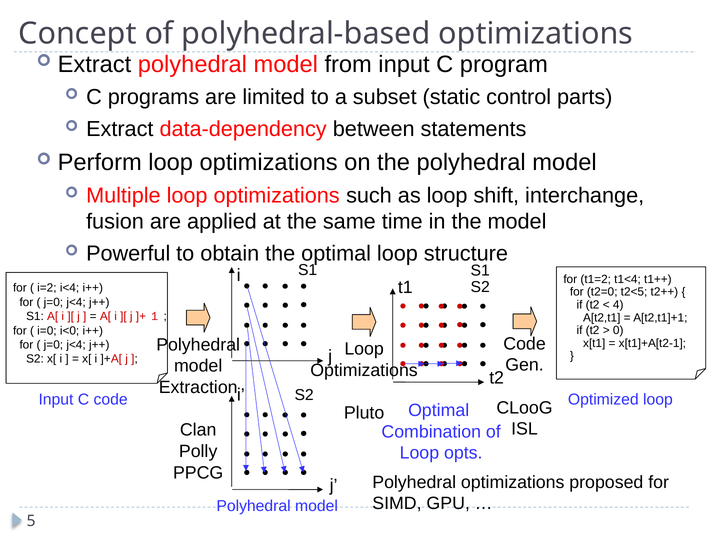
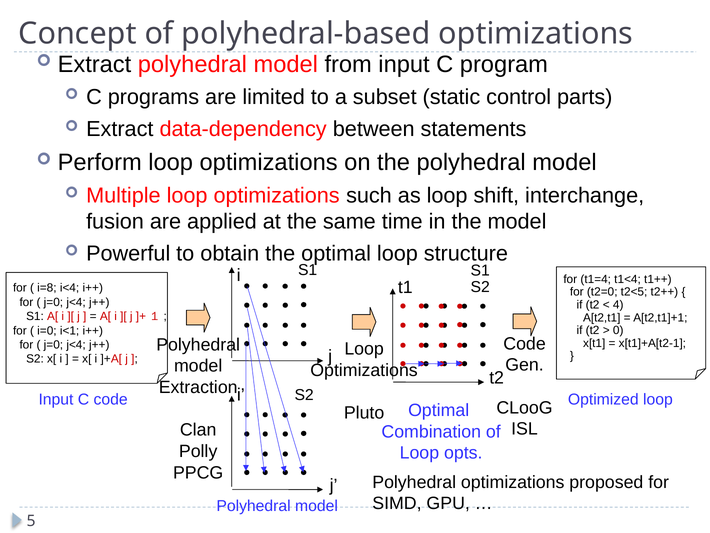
t1=2: t1=2 -> t1=4 (596, 279)
i=2: i=2 -> i=8 (47, 288)
i<0: i<0 -> i<1 (70, 330)
